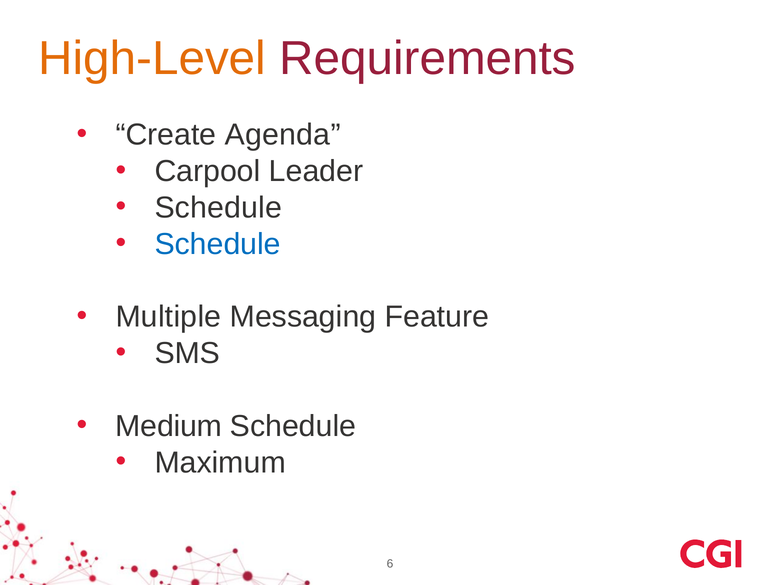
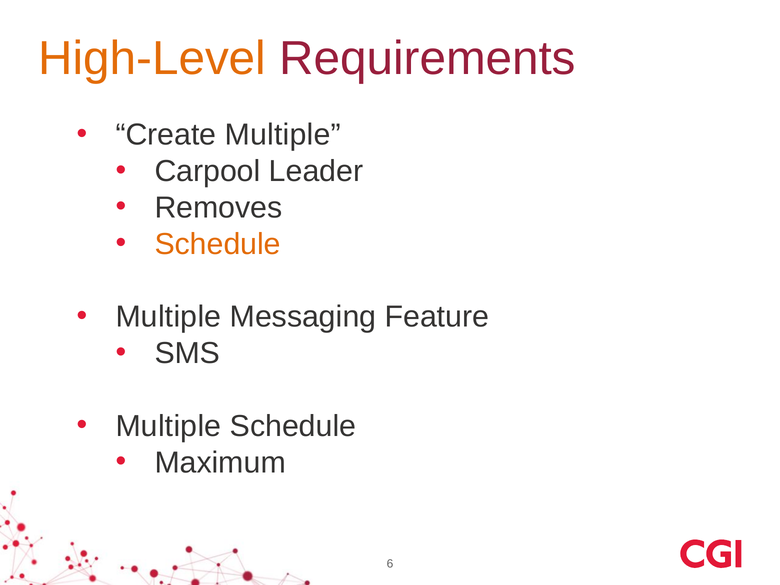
Create Agenda: Agenda -> Multiple (283, 135)
Schedule: Schedule -> Removes (218, 208)
Schedule colour: blue -> orange (218, 244)
Medium: Medium -> Multiple (168, 426)
